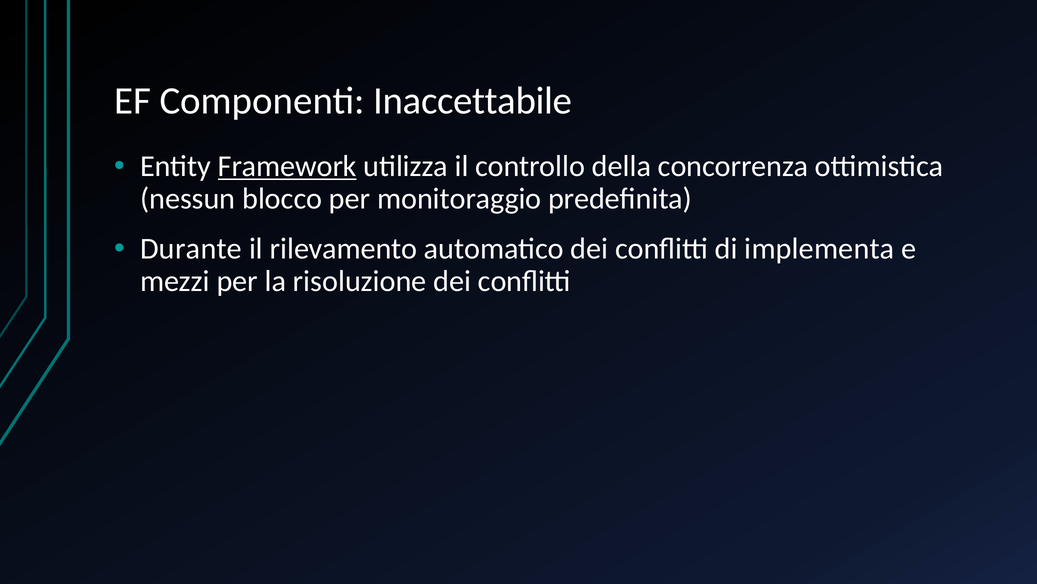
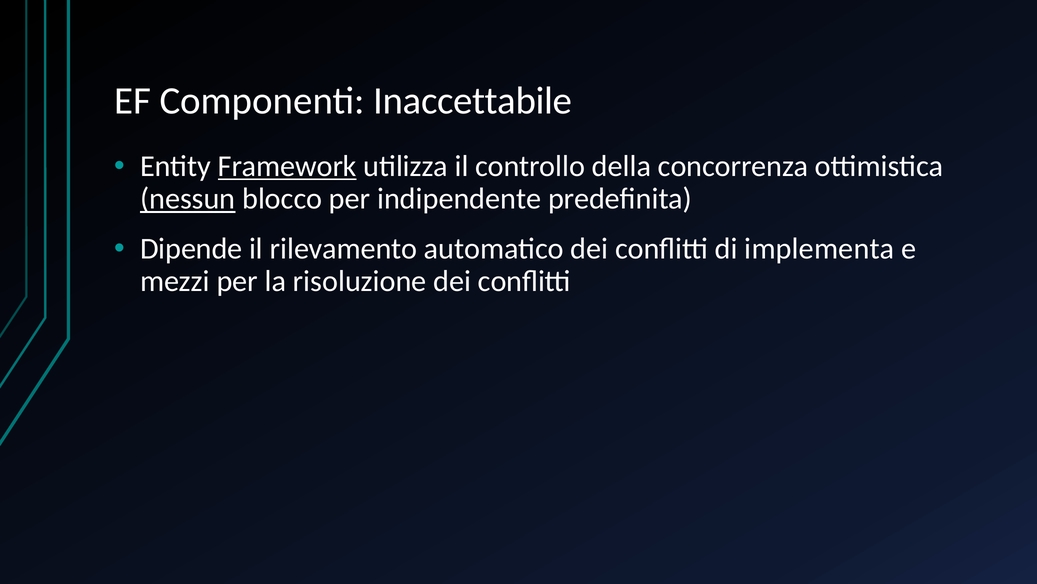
nessun underline: none -> present (188, 199)
monitoraggio: monitoraggio -> indipendente (459, 199)
Durante: Durante -> Dipende (191, 249)
